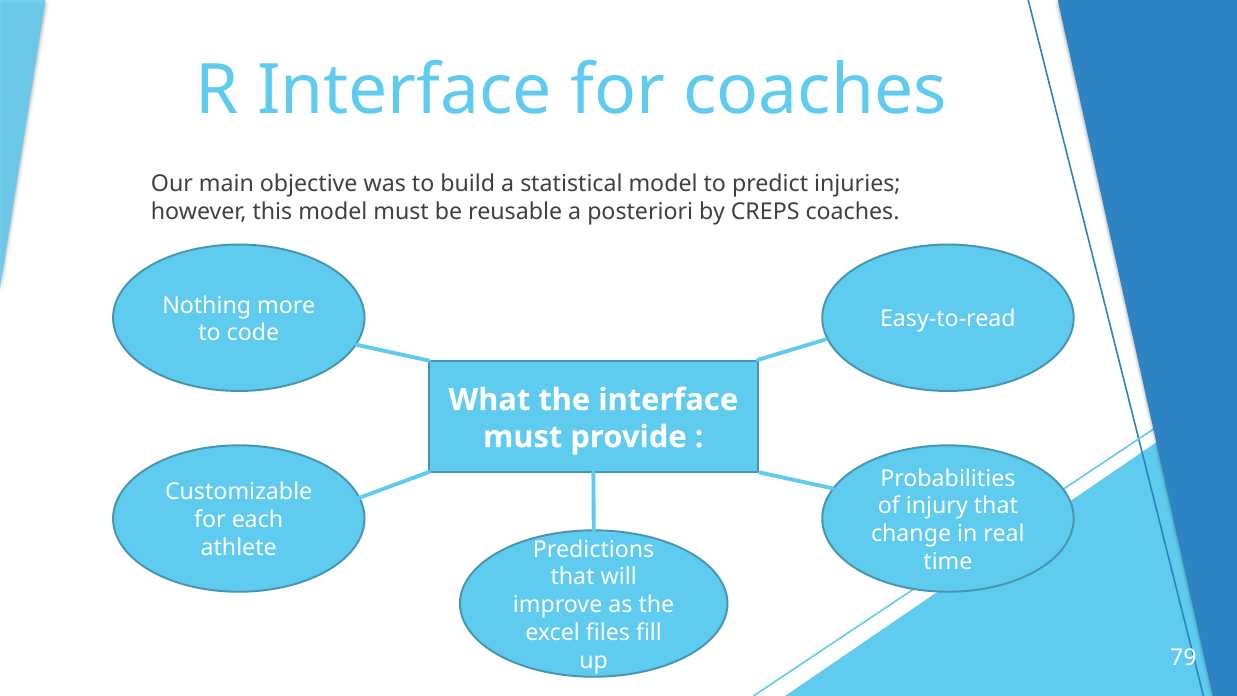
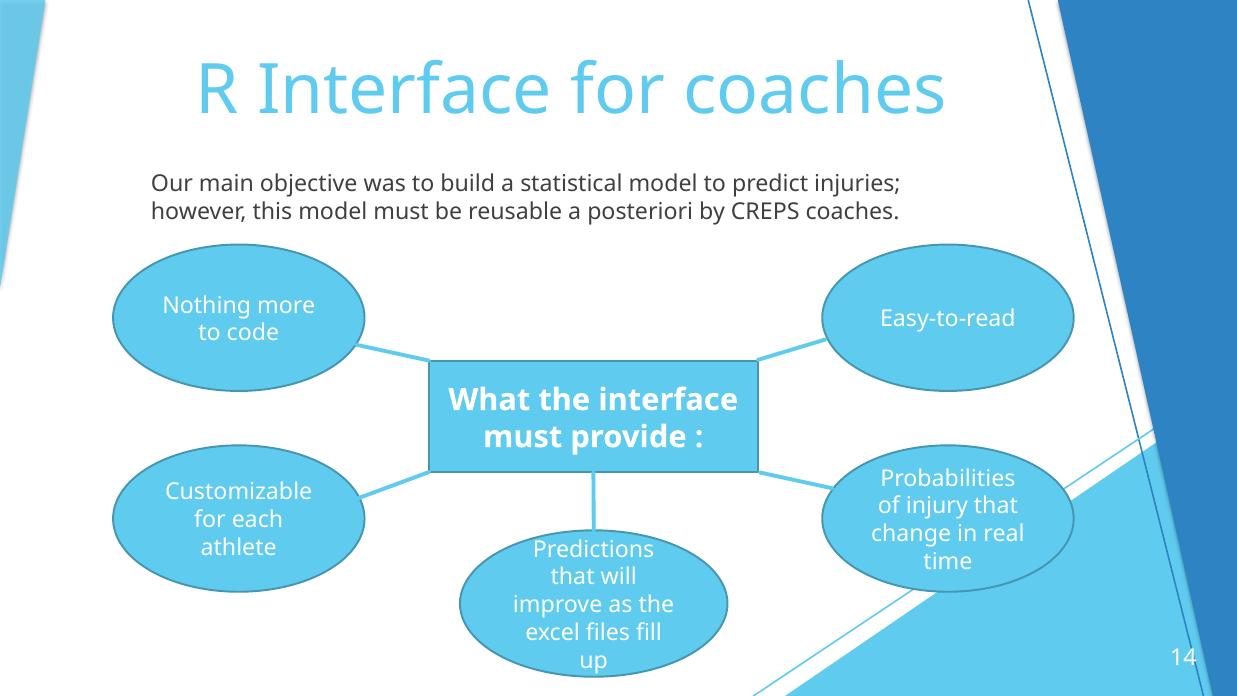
79: 79 -> 14 (1183, 657)
